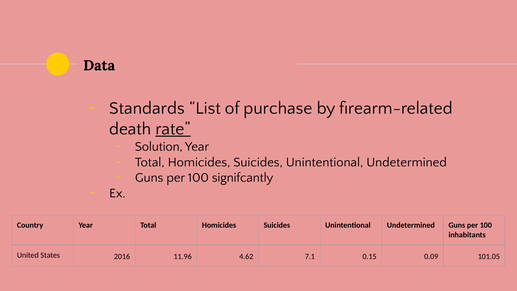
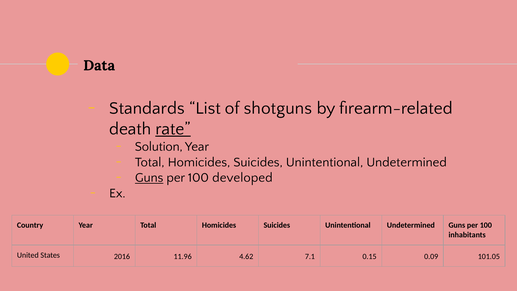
purchase: purchase -> shotguns (278, 108)
Guns underline: none -> present (149, 178)
signifcantly: signifcantly -> developed (242, 178)
